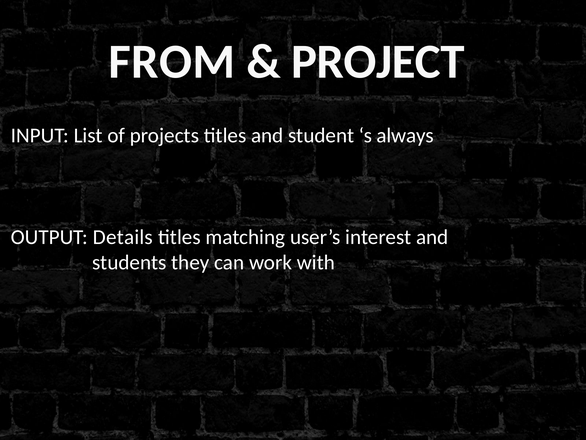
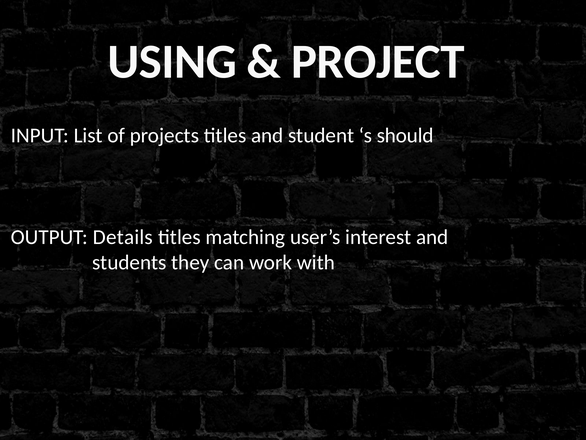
FROM: FROM -> USING (172, 62)
always: always -> should (405, 135)
